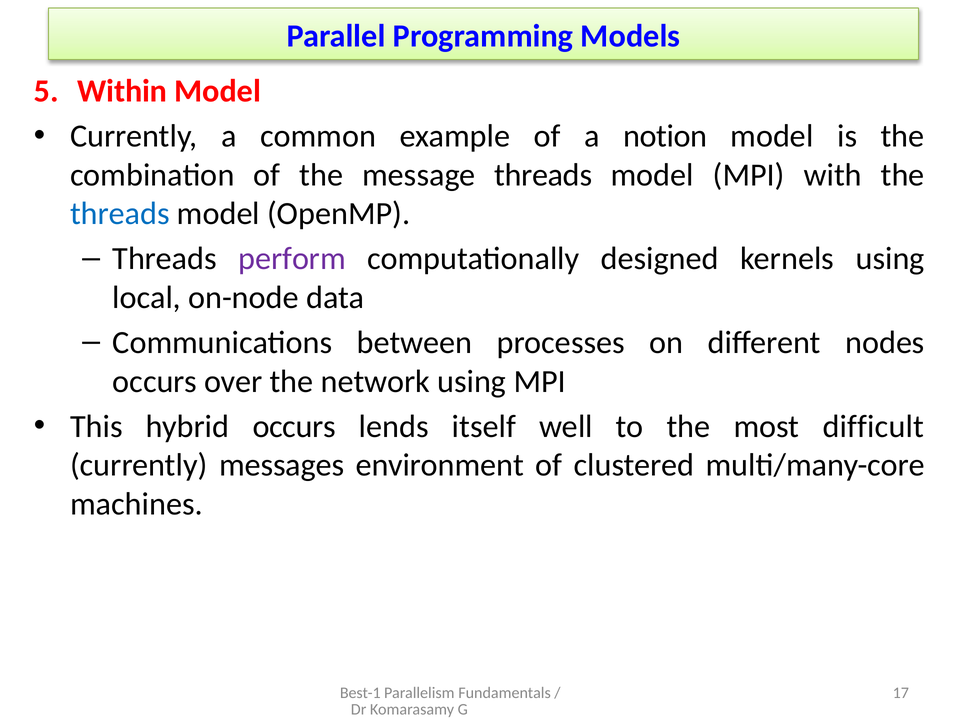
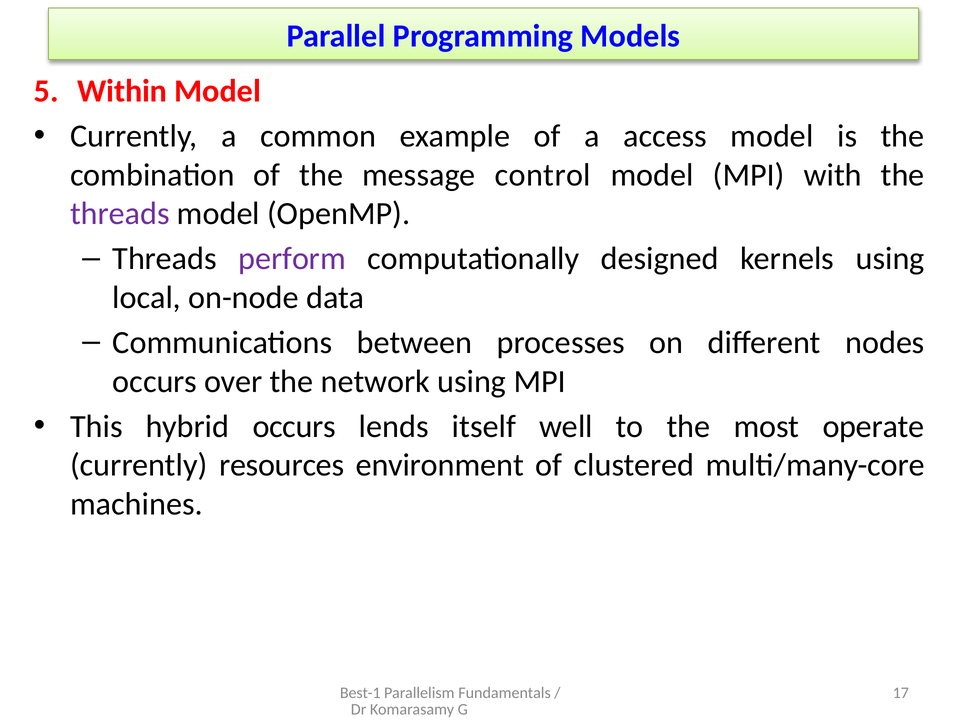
notion: notion -> access (665, 136)
message threads: threads -> control (543, 175)
threads colour: blue -> purple (120, 213)
difficult: difficult -> operate (874, 426)
messages: messages -> resources (282, 465)
